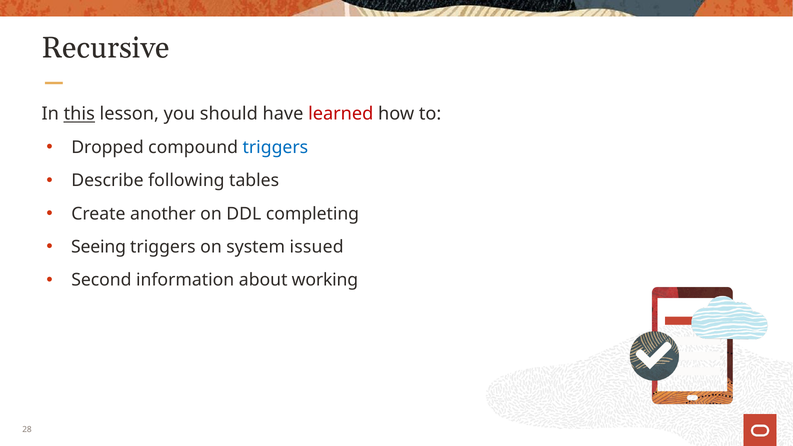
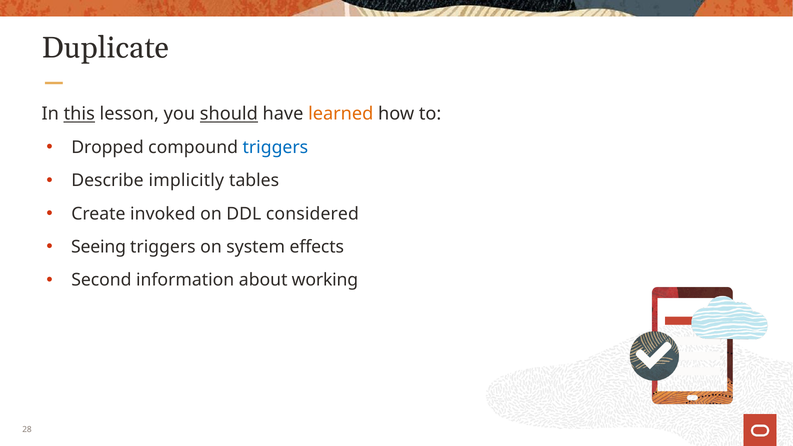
Recursive: Recursive -> Duplicate (105, 48)
should underline: none -> present (229, 114)
learned colour: red -> orange (341, 114)
following: following -> implicitly (186, 181)
another: another -> invoked (163, 214)
completing: completing -> considered (312, 214)
issued: issued -> effects (317, 247)
